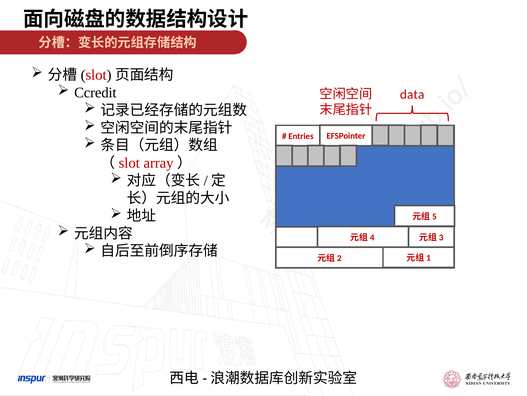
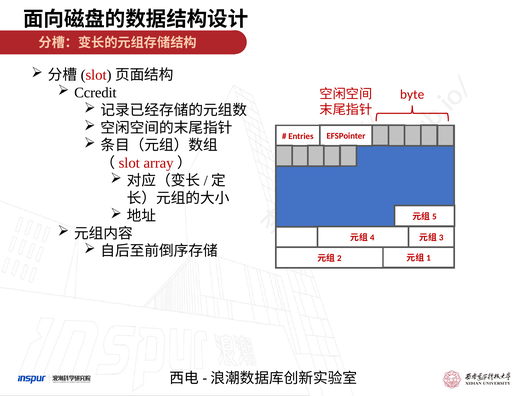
data: data -> byte (412, 94)
